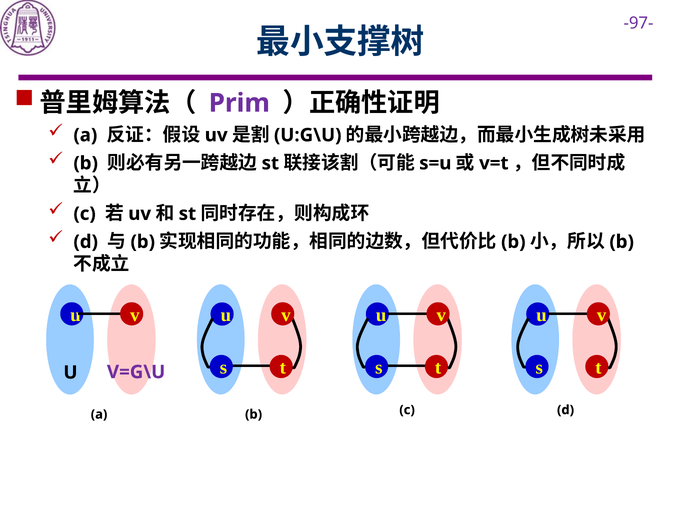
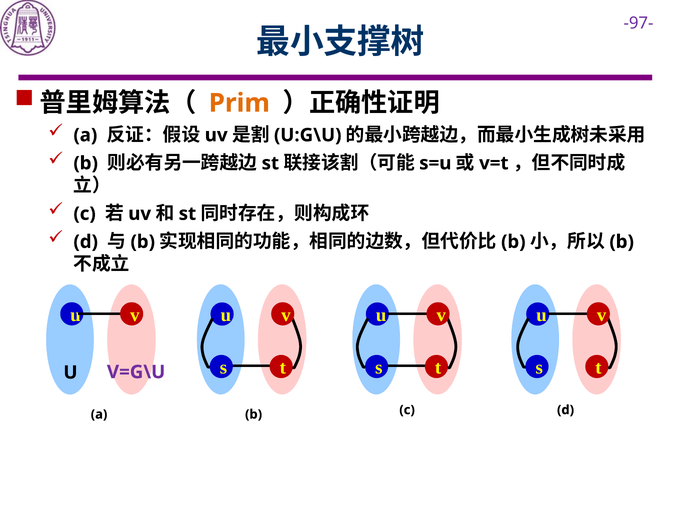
Prim colour: purple -> orange (239, 103)
